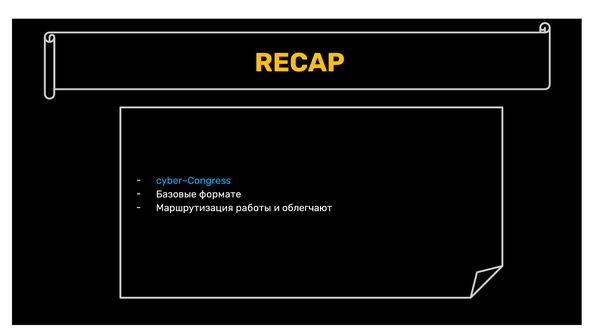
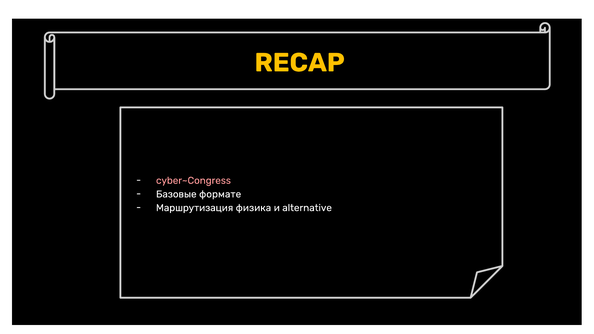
cyber~Congress colour: light blue -> pink (193, 181)
работы: работы -> физика (253, 208)
облегчают: облегчают -> alternative (307, 208)
